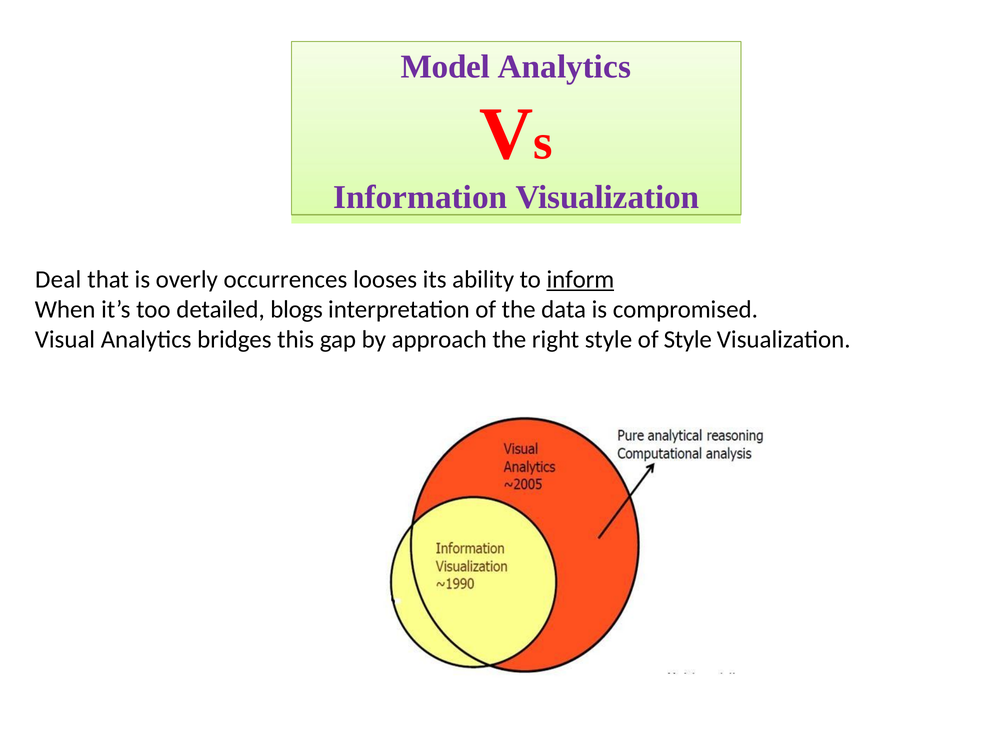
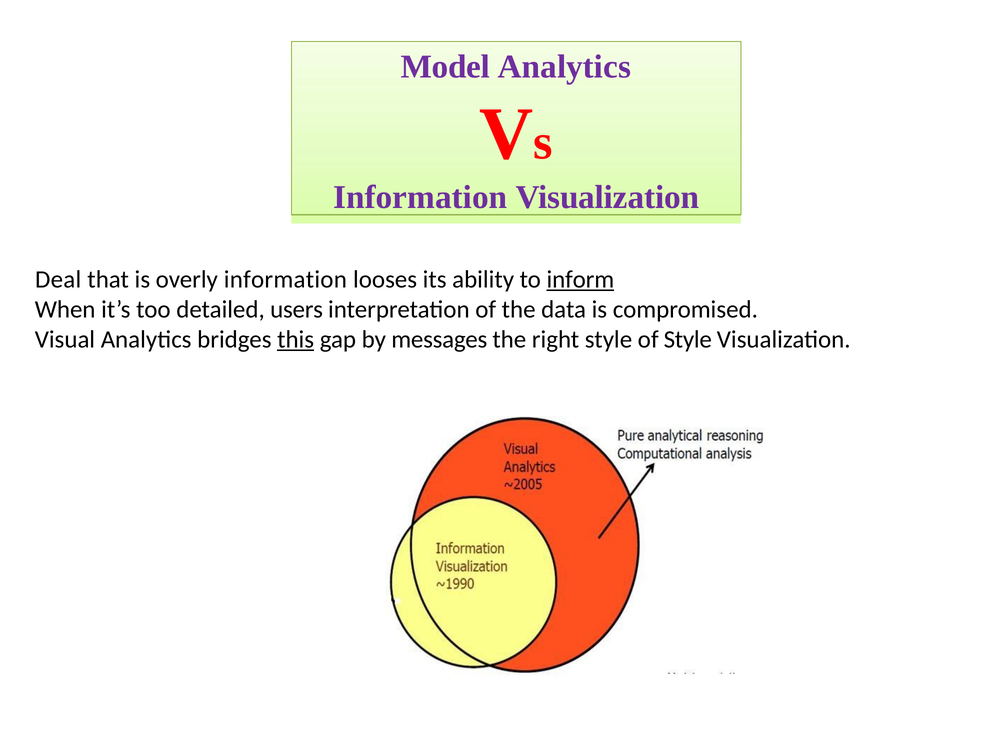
overly occurrences: occurrences -> information (285, 280)
blogs: blogs -> users (297, 310)
this underline: none -> present (296, 340)
approach: approach -> messages (439, 340)
